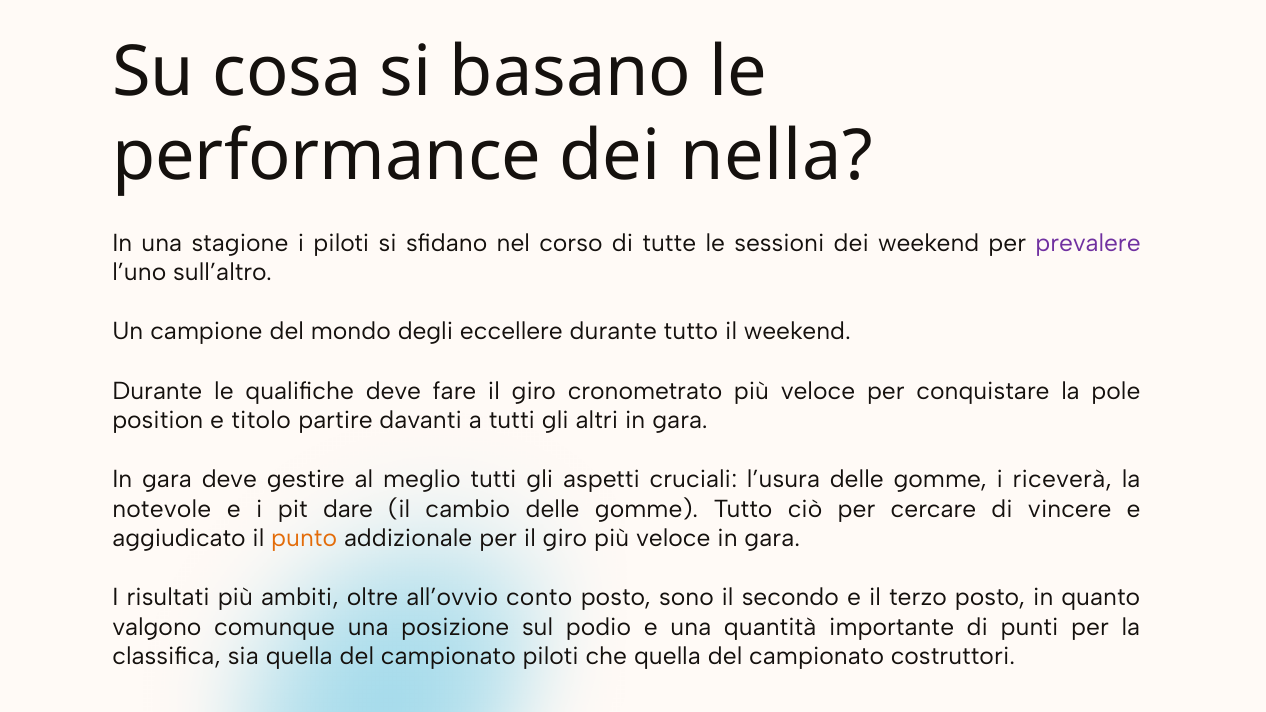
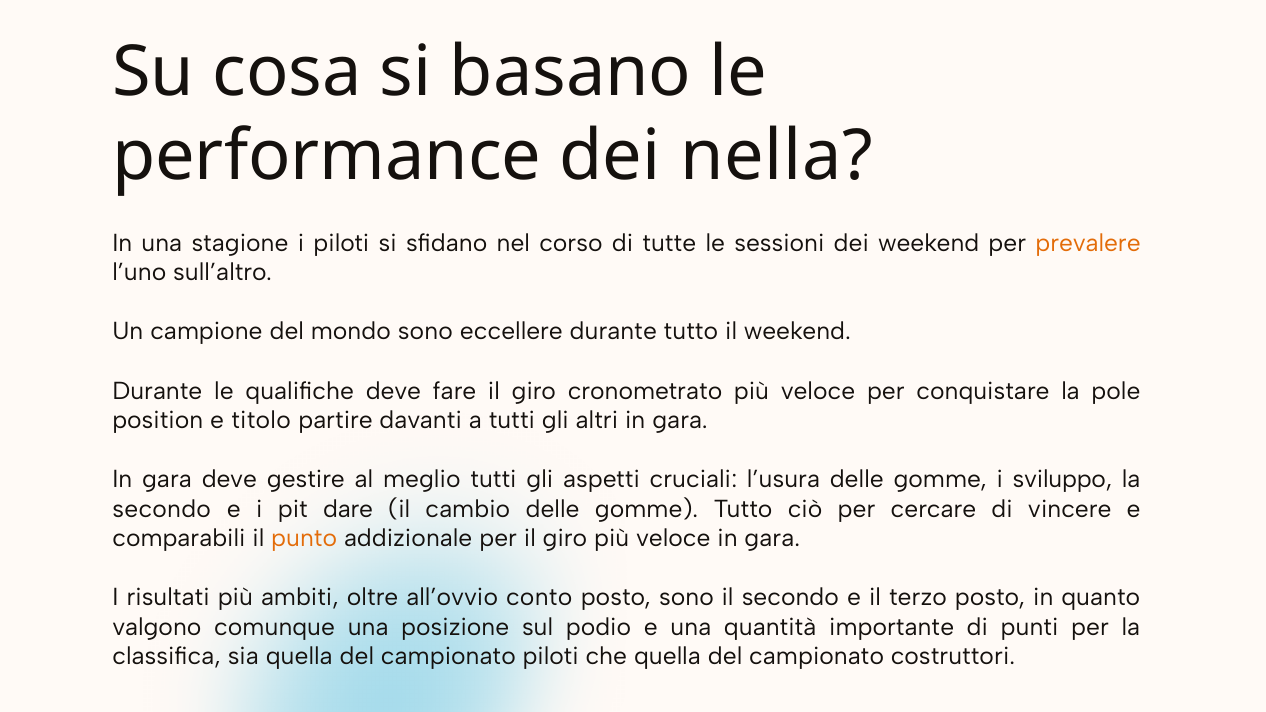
prevalere colour: purple -> orange (1088, 243)
mondo degli: degli -> sono (425, 332)
riceverà: riceverà -> sviluppo (1062, 480)
notevole: notevole -> secondo (162, 509)
aggiudicato: aggiudicato -> comparabili (179, 539)
